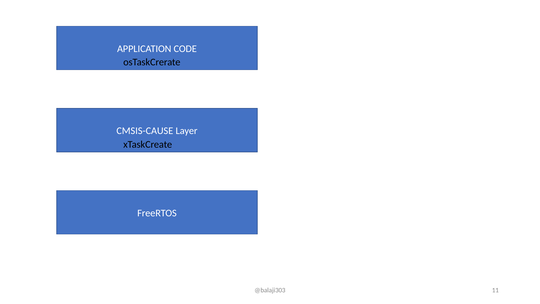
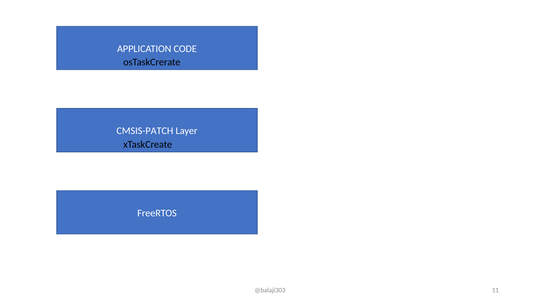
CMSIS-CAUSE: CMSIS-CAUSE -> CMSIS-PATCH (145, 131)
